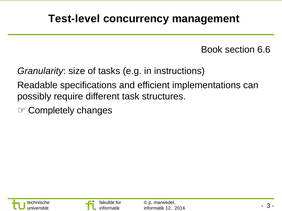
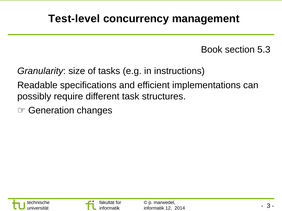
6.6: 6.6 -> 5.3 (264, 50)
Completely: Completely -> Generation (51, 111)
